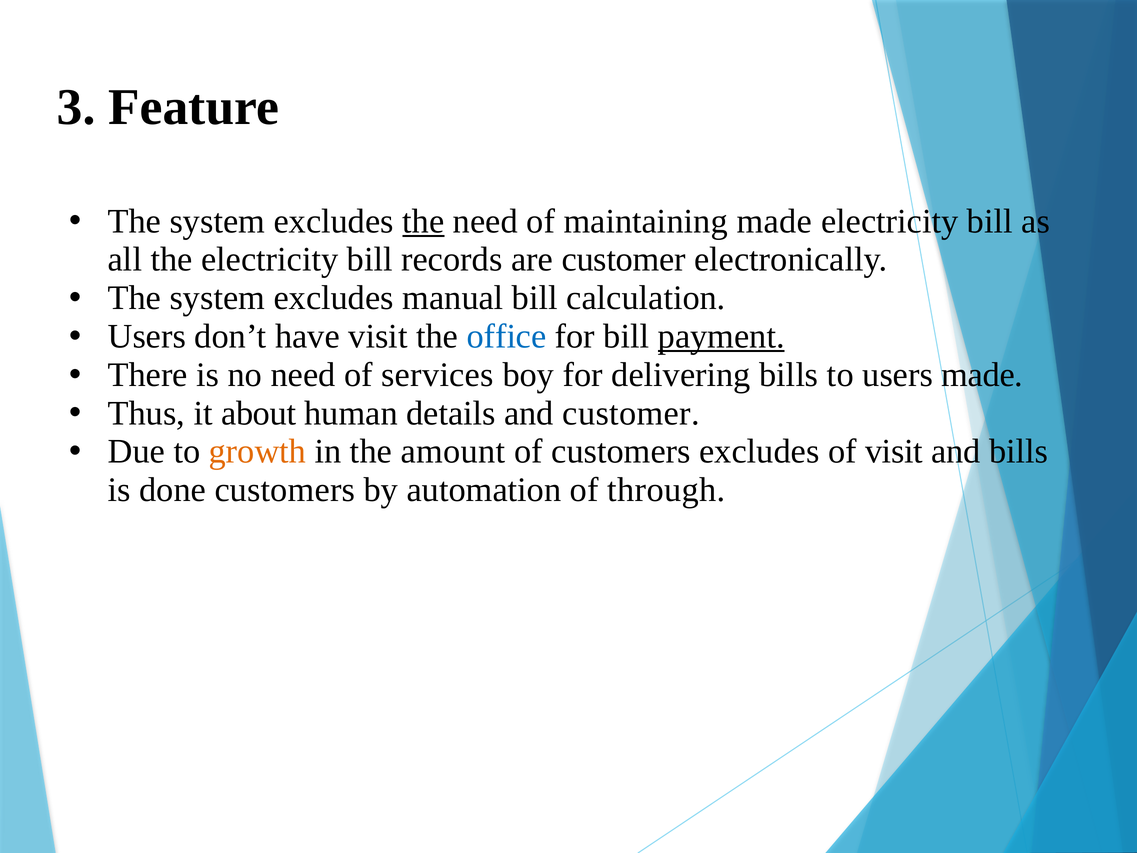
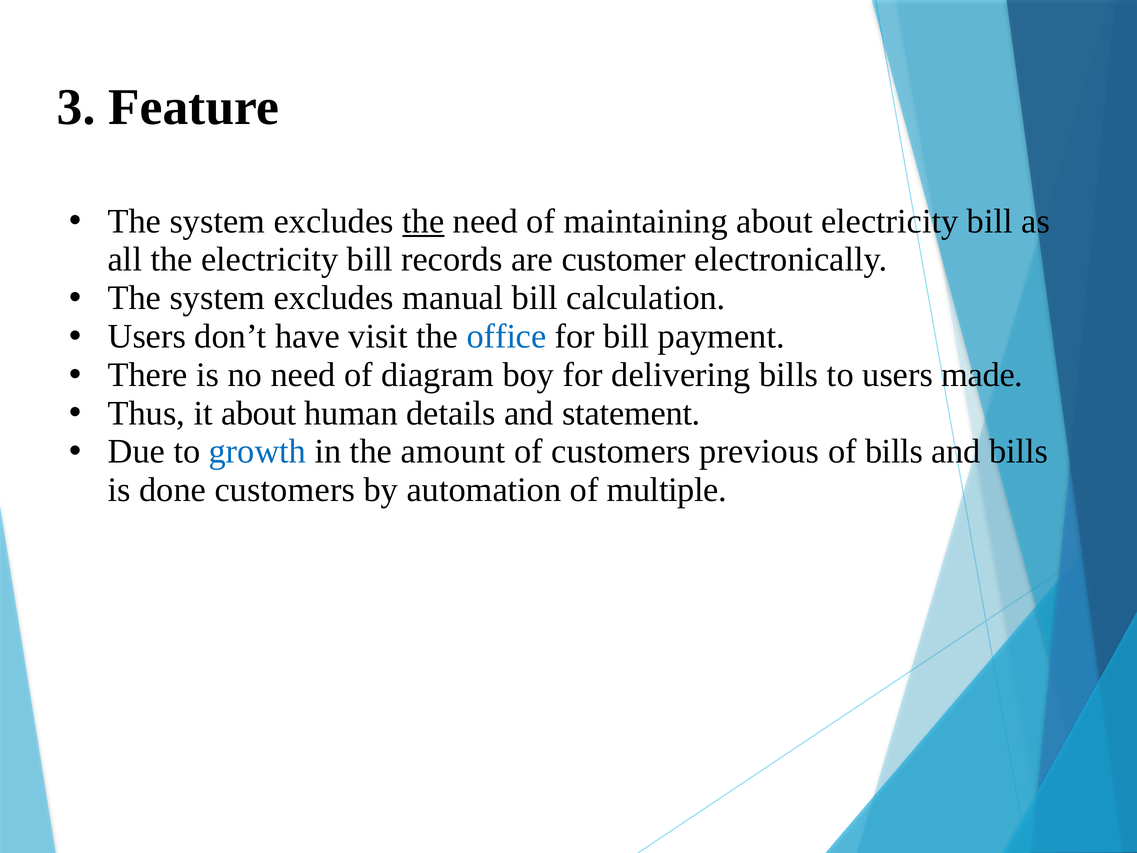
maintaining made: made -> about (774, 221)
payment underline: present -> none (721, 336)
services: services -> diagram (438, 375)
and customer: customer -> statement (631, 413)
growth colour: orange -> blue (257, 451)
customers excludes: excludes -> previous (759, 451)
of visit: visit -> bills (894, 451)
through: through -> multiple (667, 490)
